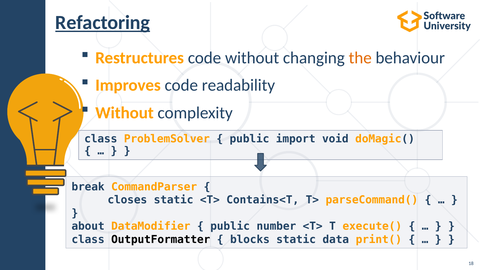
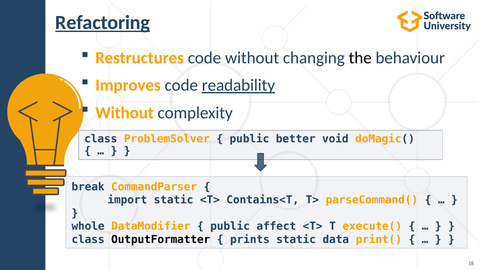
the colour: orange -> black (360, 58)
readability underline: none -> present (238, 85)
import: import -> better (296, 139)
closes: closes -> import (127, 200)
about: about -> whole (88, 226)
number: number -> affect (276, 226)
blocks: blocks -> prints (250, 240)
